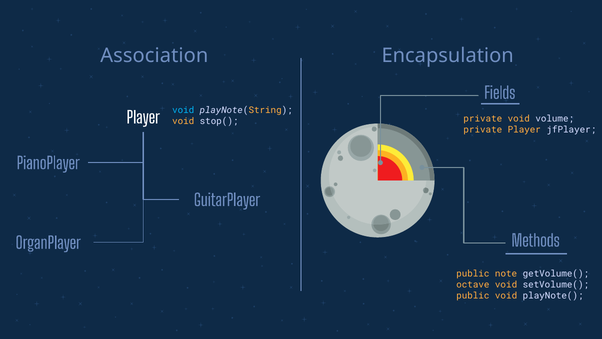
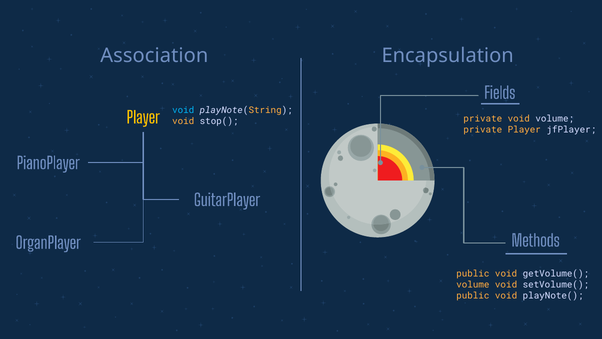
Player colour: white -> yellow (143, 118)
note: note -> void (506, 273)
octave: octave -> volume (473, 284)
